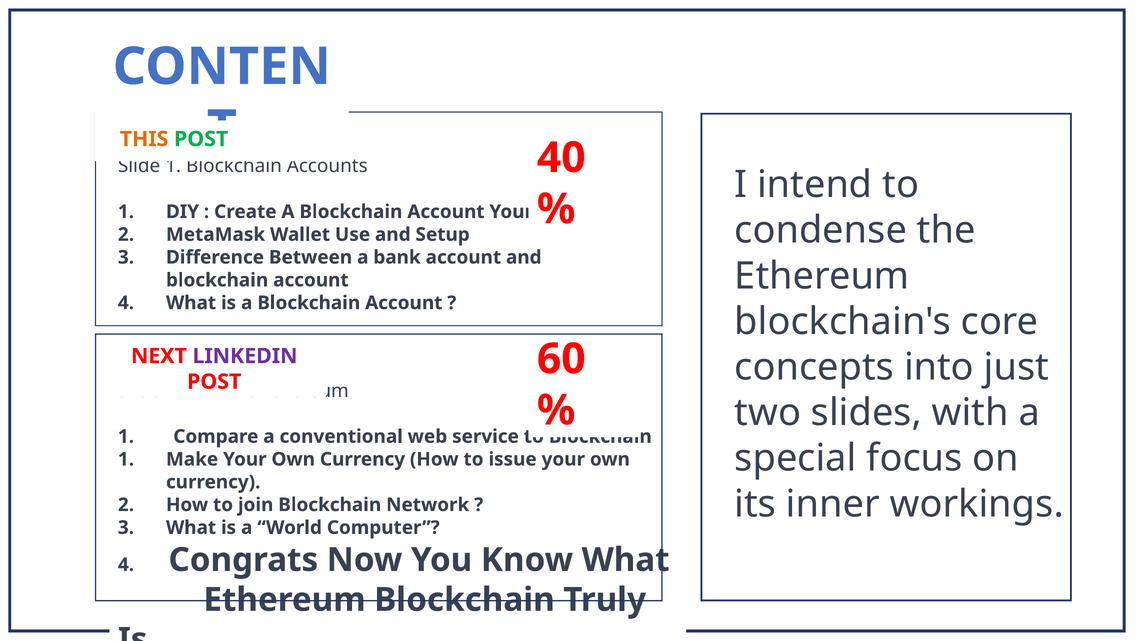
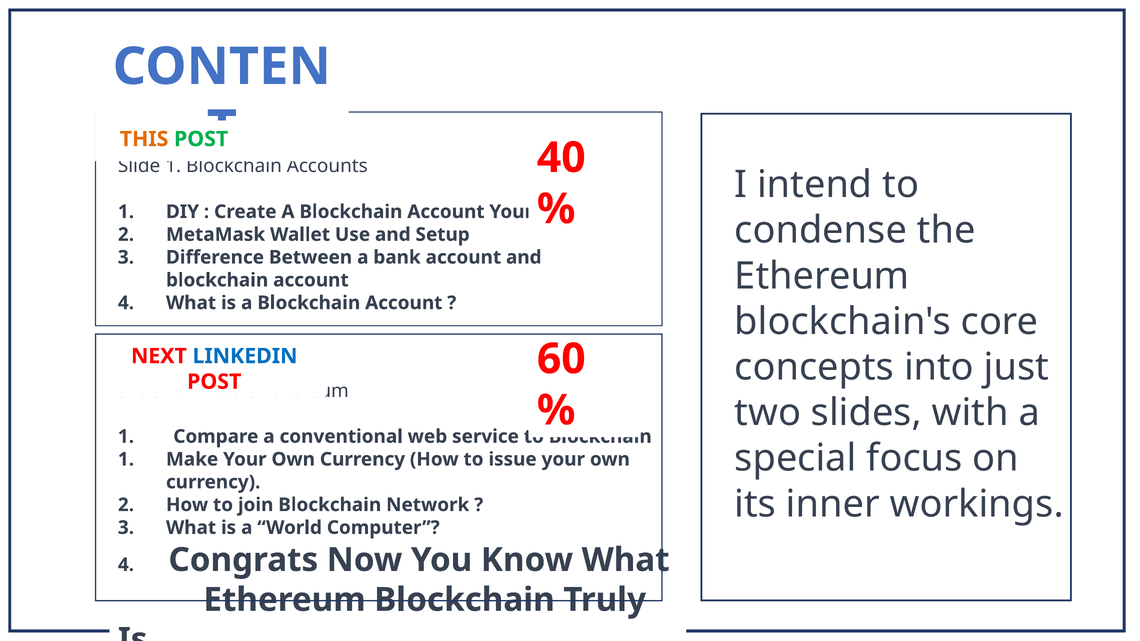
LINKEDIN colour: purple -> blue (245, 356)
